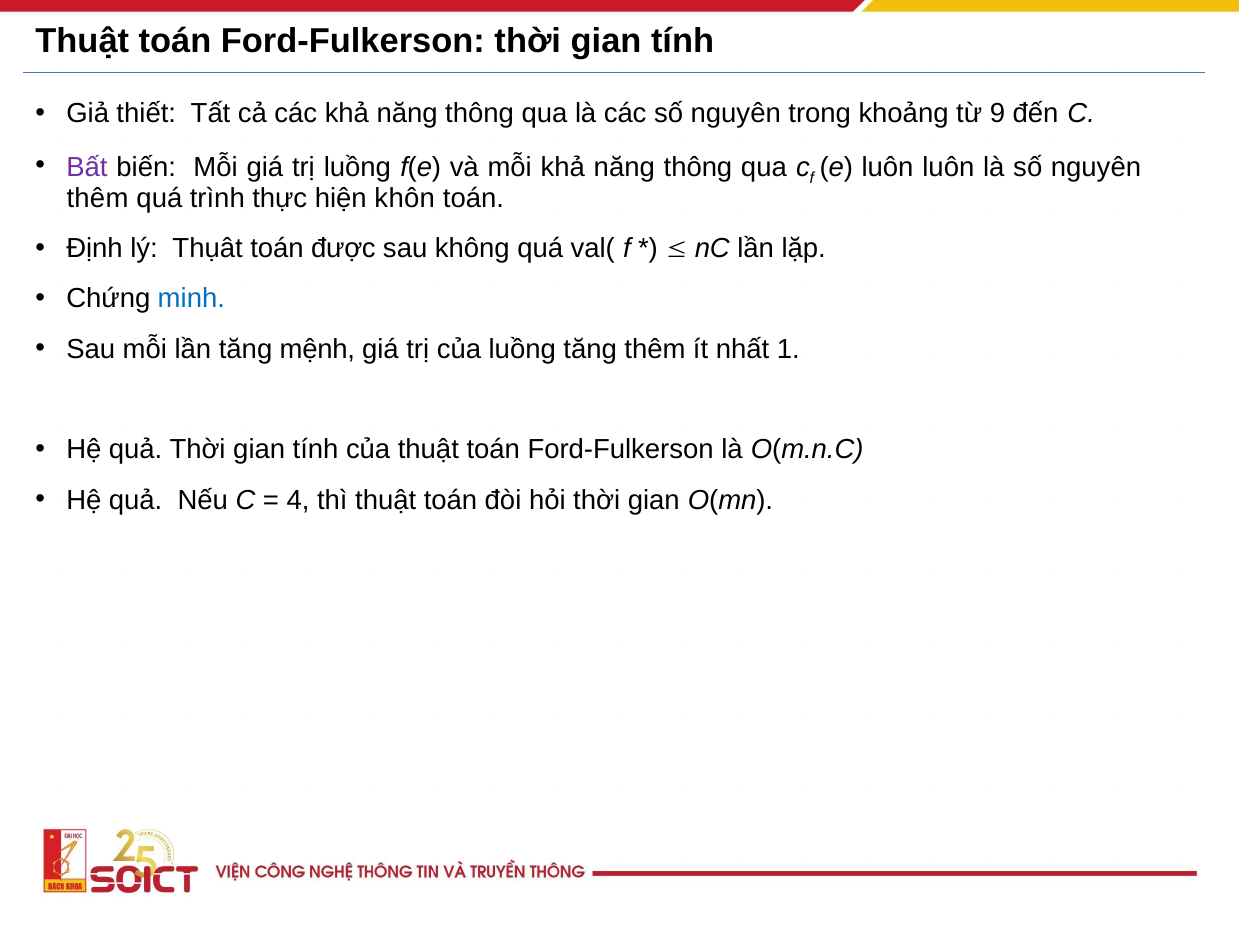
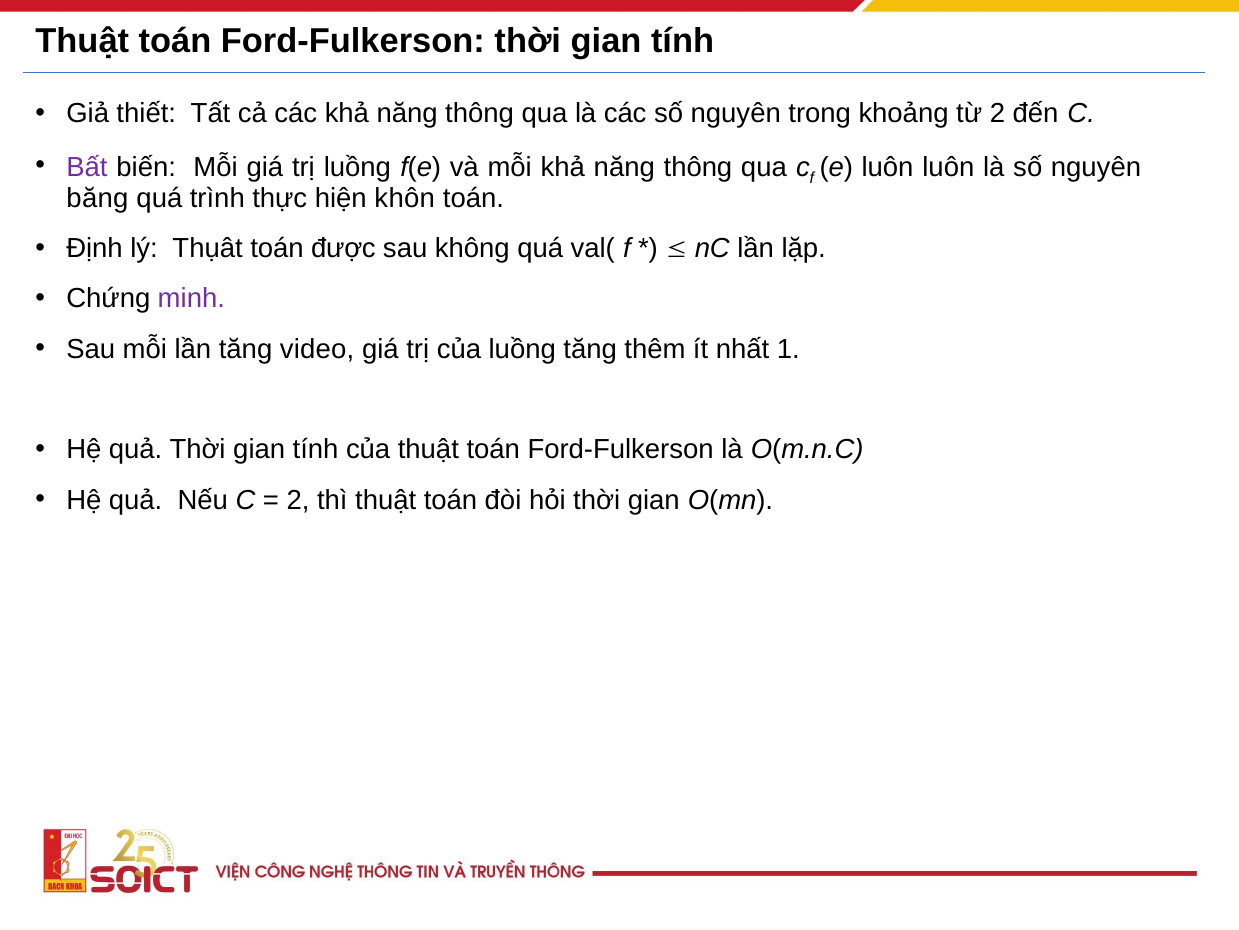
từ 9: 9 -> 2 (997, 114)
thêm: thêm -> băng (98, 198)
minh colour: blue -> purple (191, 298)
mệnh: mệnh -> video (317, 349)
4: 4 -> 2 (298, 500)
